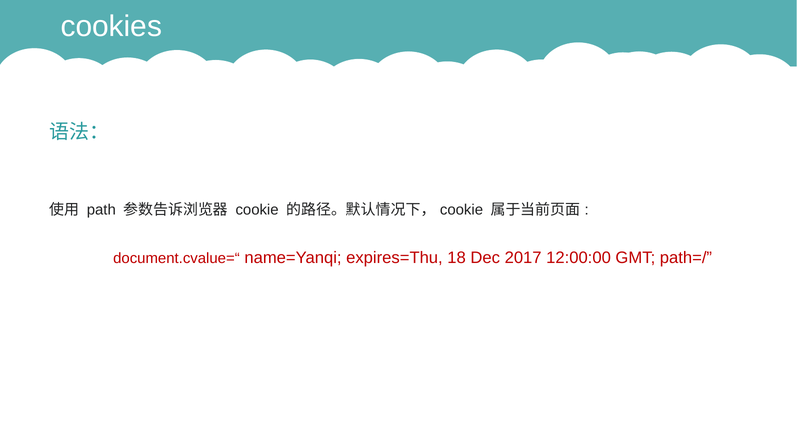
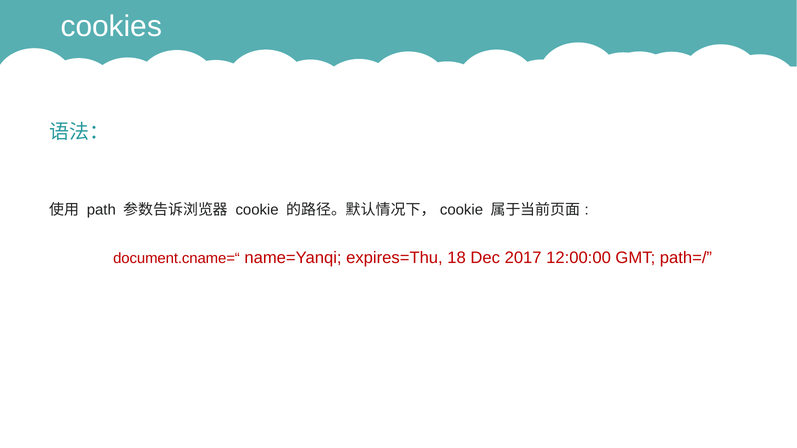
document.cvalue=“: document.cvalue=“ -> document.cname=“ (177, 259)
